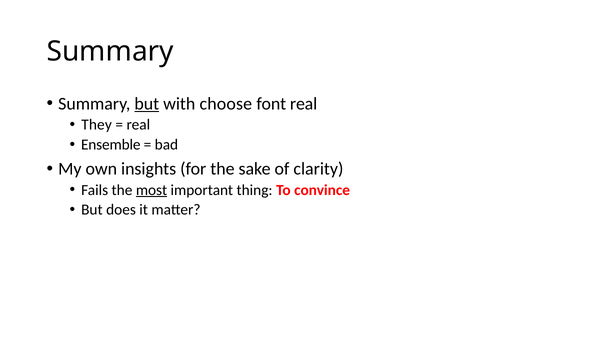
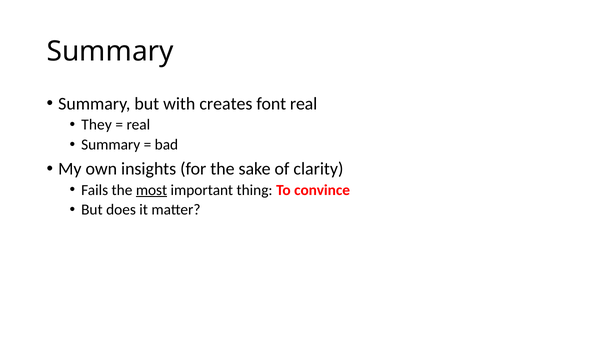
but underline: present -> none (147, 104)
choose: choose -> creates (226, 104)
Ensemble: Ensemble -> Summary (111, 145)
